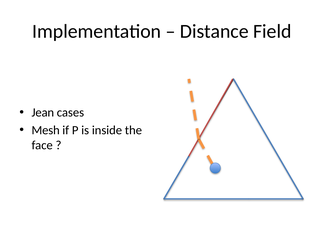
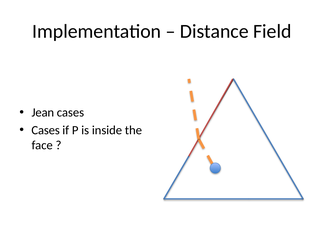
Mesh: Mesh -> Cases (46, 130)
